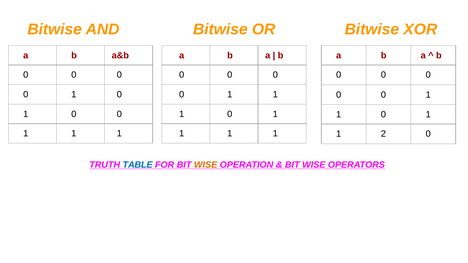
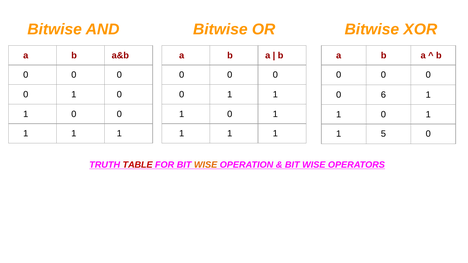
0: 0 -> 6 (383, 95)
2: 2 -> 5 (383, 134)
TABLE colour: blue -> red (138, 165)
